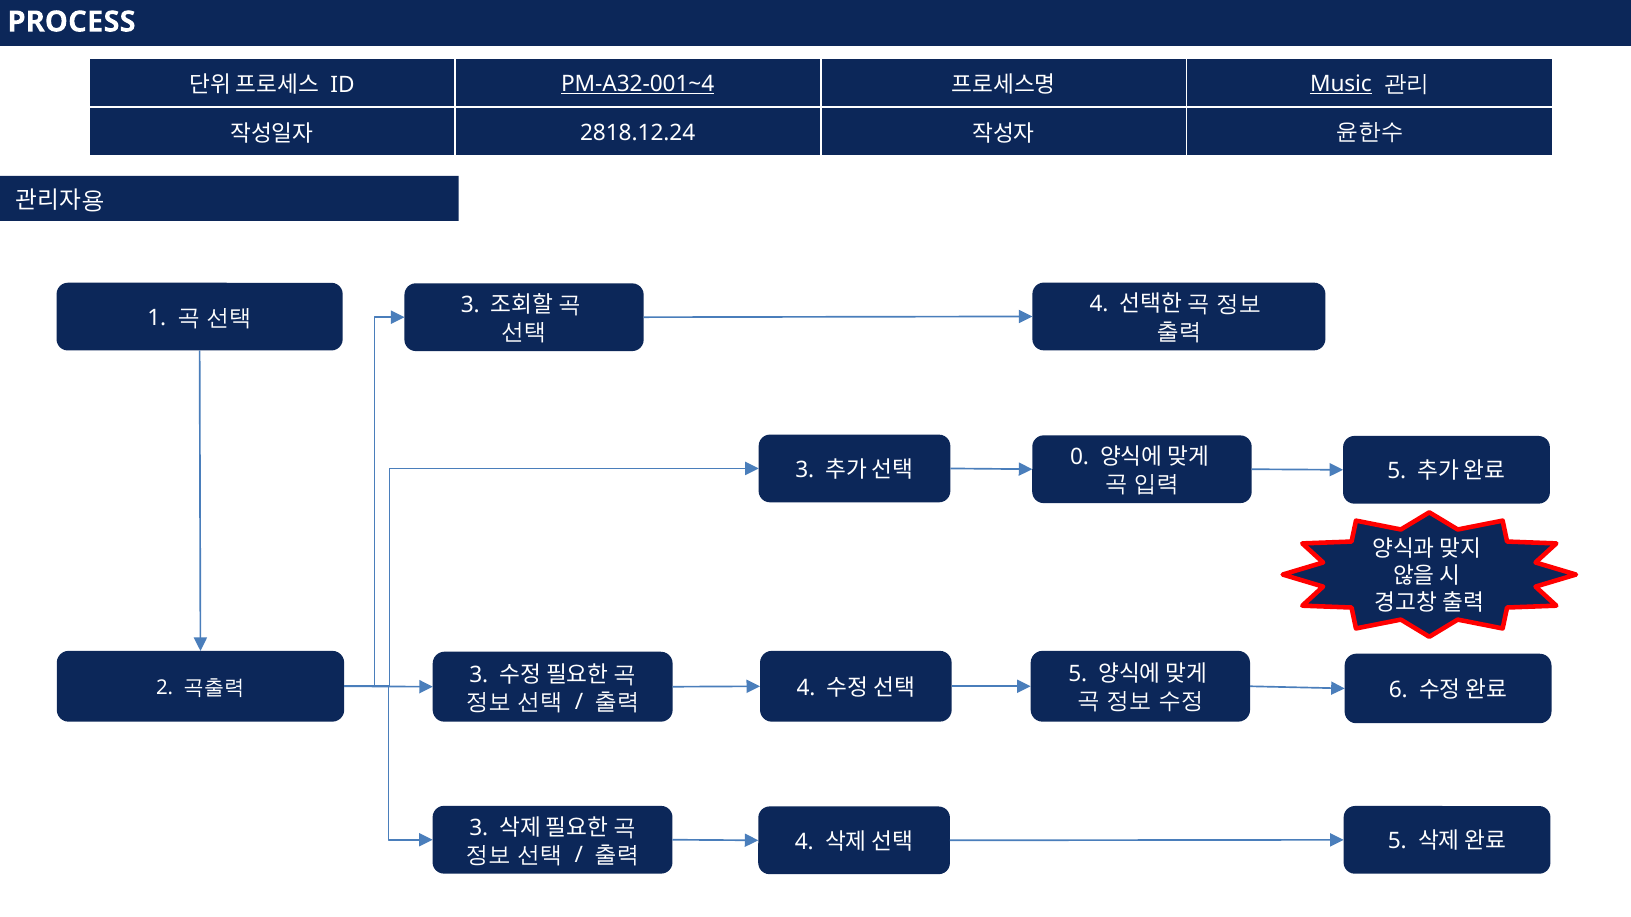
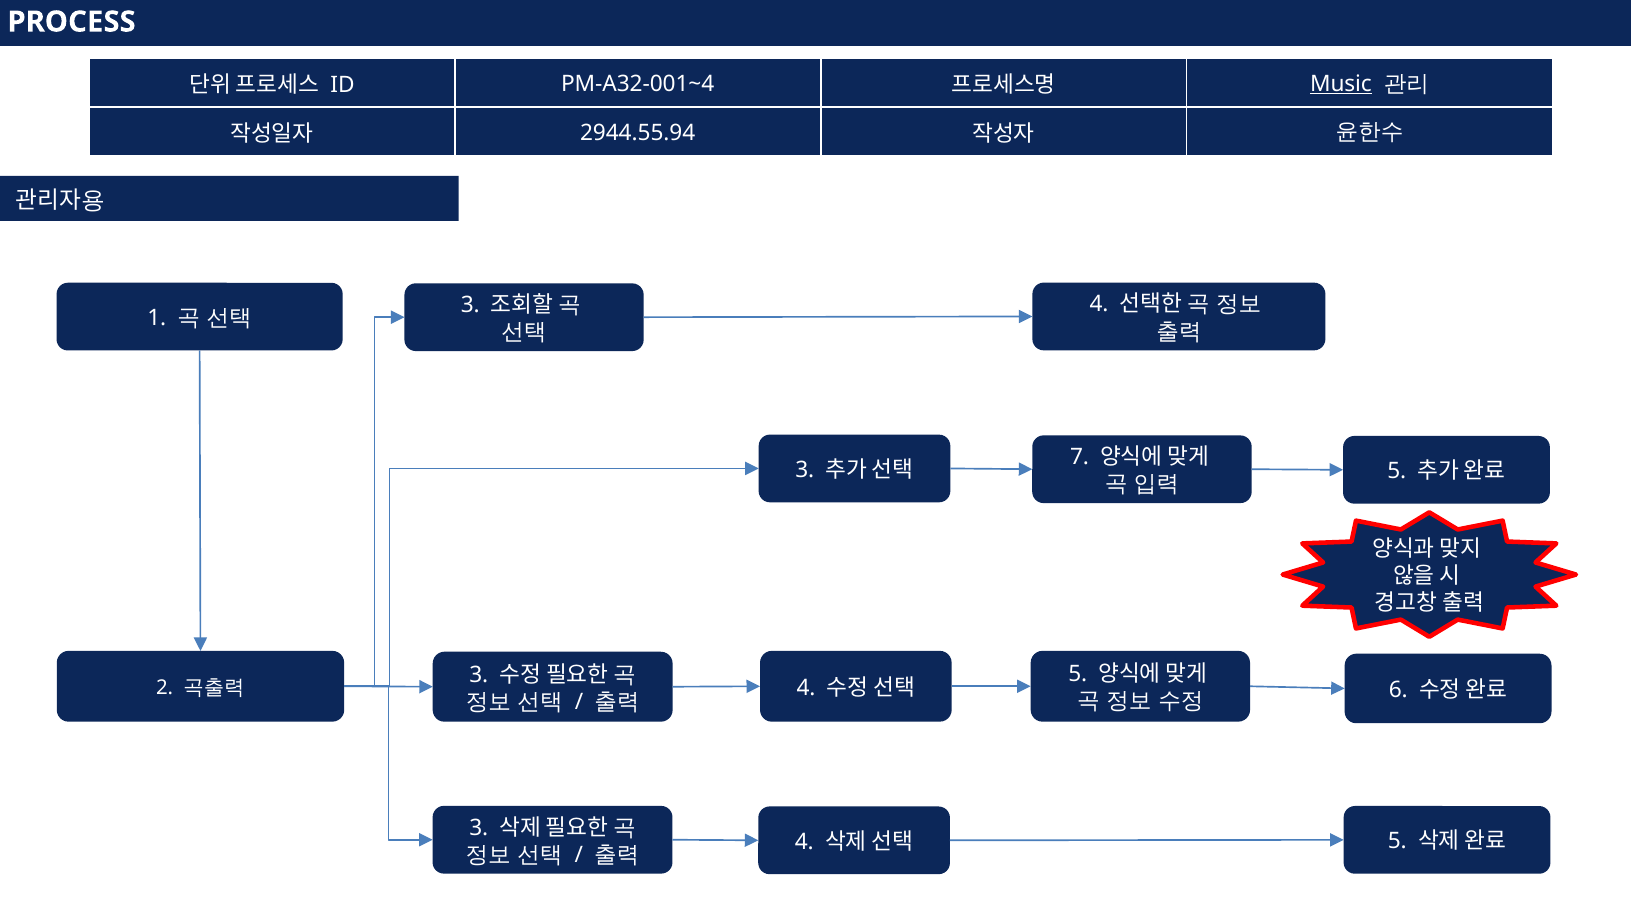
PM-A32-001~4 underline: present -> none (638, 84)
2818.12.24: 2818.12.24 -> 2944.55.94 (638, 133)
0: 0 -> 7 (1080, 457)
